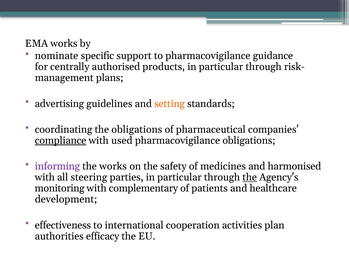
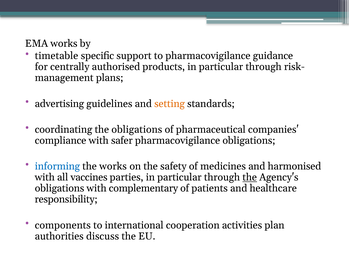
nominate: nominate -> timetable (57, 56)
compliance underline: present -> none (61, 140)
used: used -> safer (122, 140)
informing colour: purple -> blue (57, 166)
steering: steering -> vaccines (89, 177)
monitoring: monitoring -> obligations (60, 188)
development: development -> responsibility (66, 199)
effectiveness: effectiveness -> components (63, 225)
efficacy: efficacy -> discuss (103, 236)
